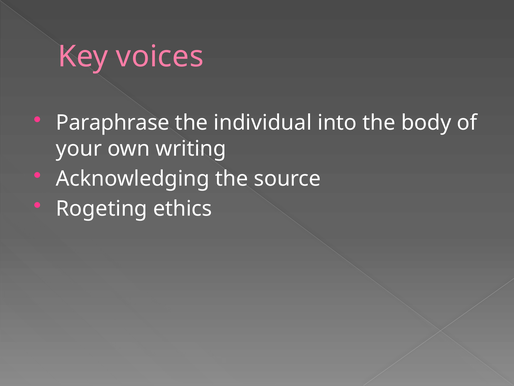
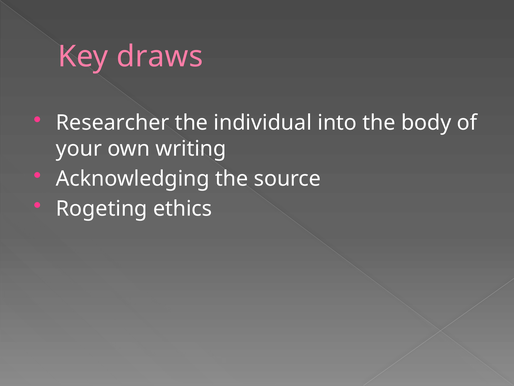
voices: voices -> draws (160, 56)
Paraphrase: Paraphrase -> Researcher (113, 123)
